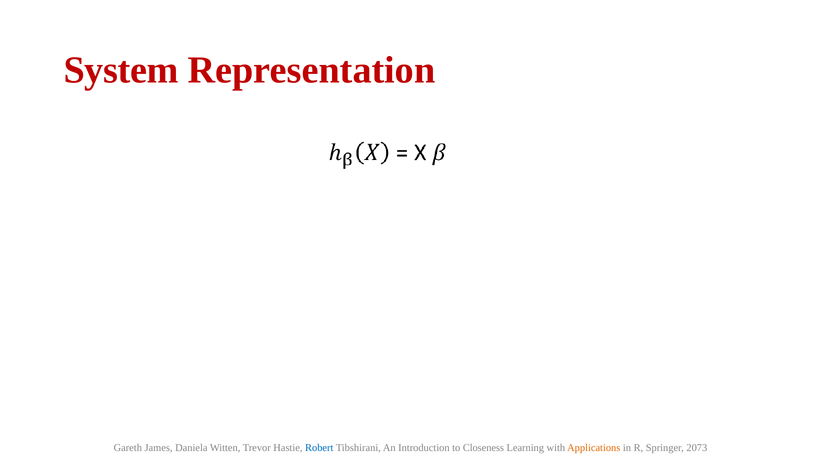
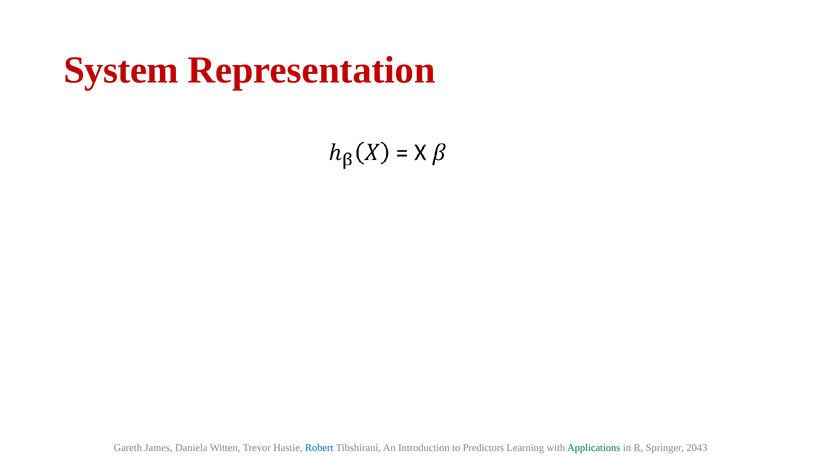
Closeness: Closeness -> Predictors (483, 448)
Applications colour: orange -> green (594, 448)
2073: 2073 -> 2043 (697, 448)
